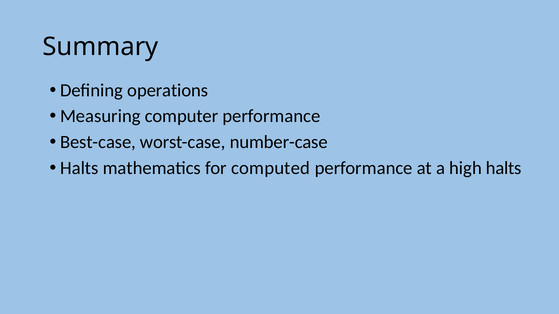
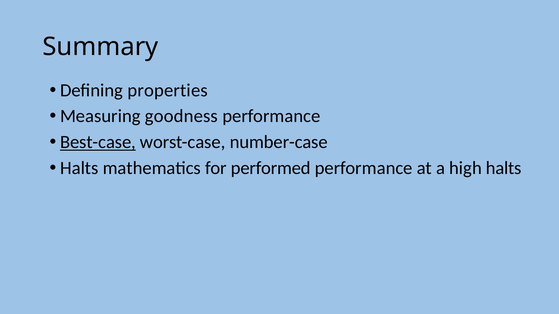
operations: operations -> properties (168, 90)
computer: computer -> goodness (181, 116)
Best-case underline: none -> present (98, 142)
computed: computed -> performed (271, 168)
